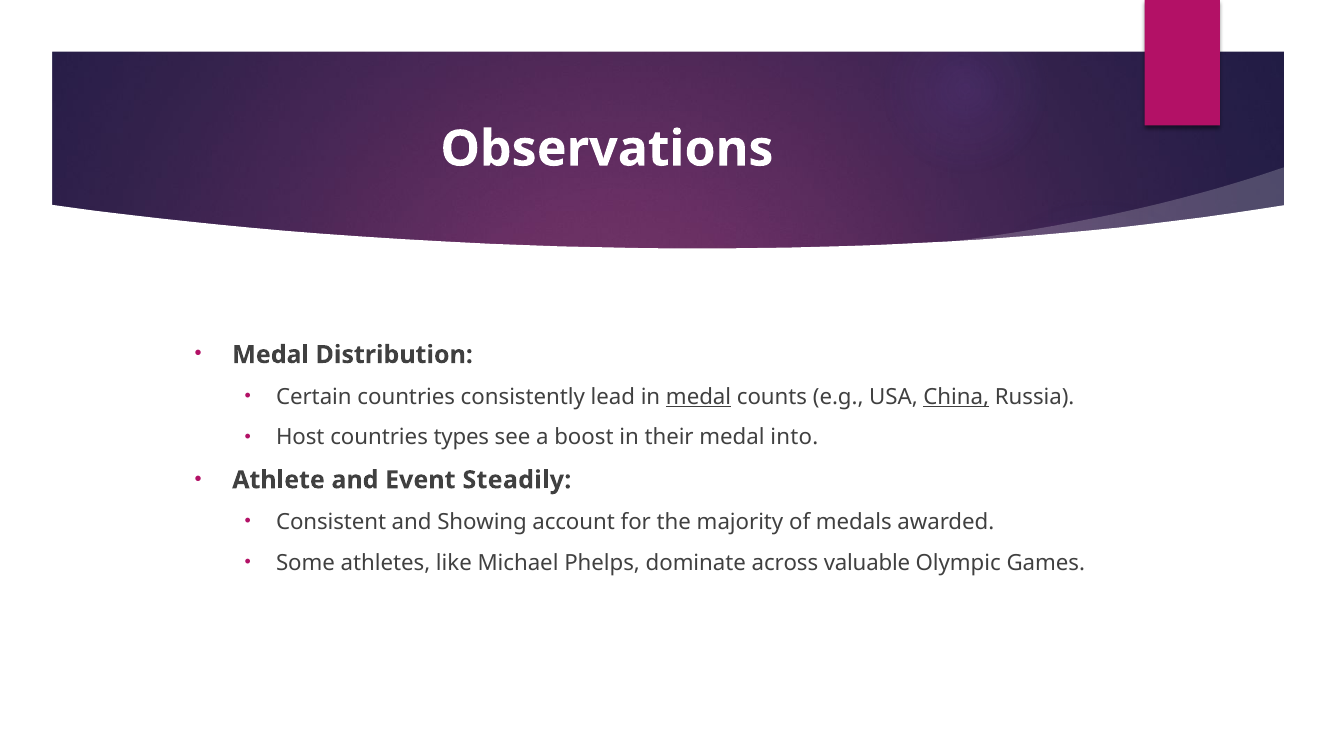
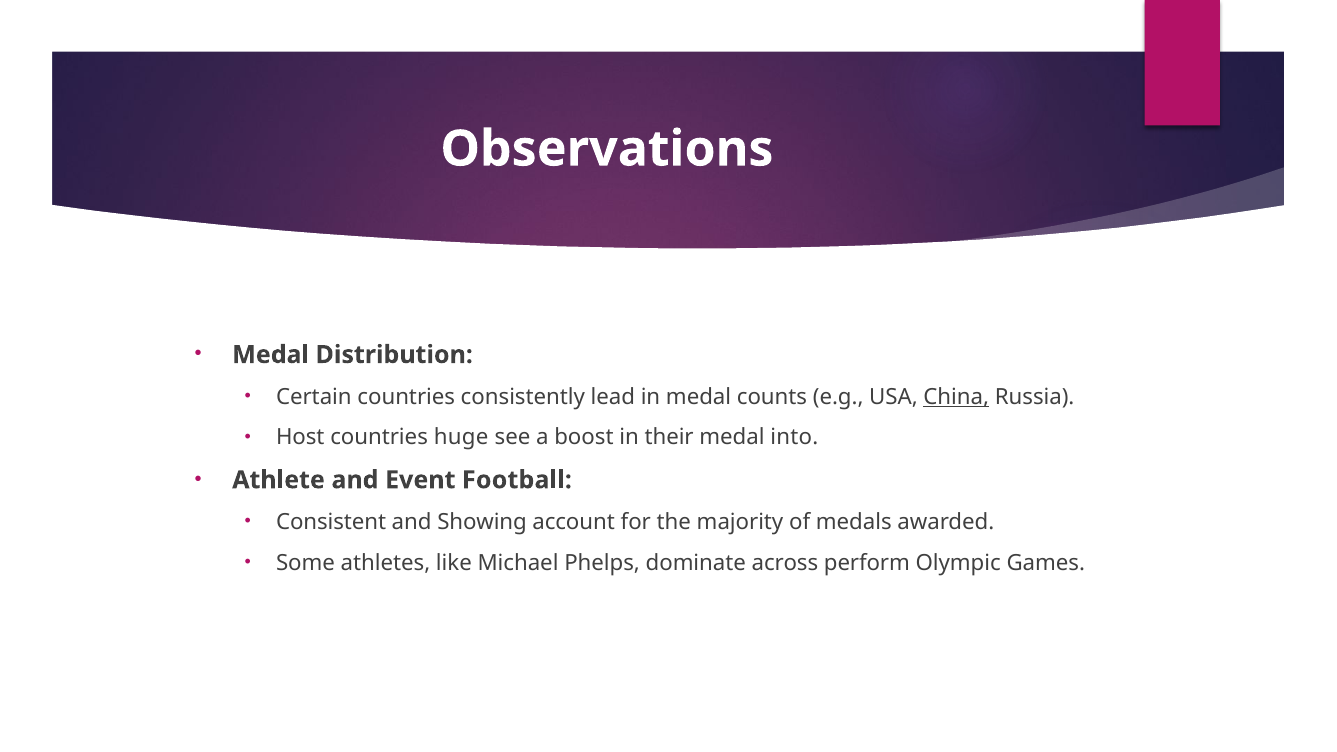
medal underline: present -> none (699, 397)
types: types -> huge (461, 437)
Steadily: Steadily -> Football (517, 480)
valuable: valuable -> perform (867, 563)
